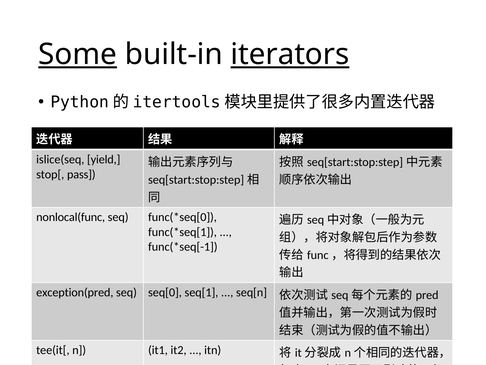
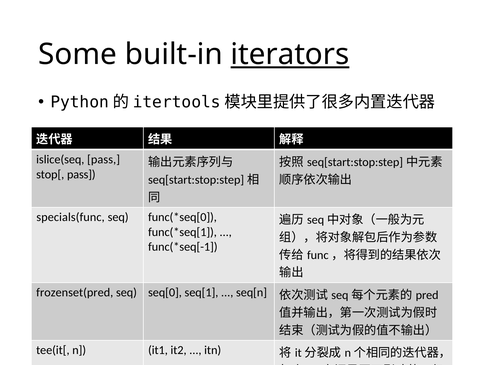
Some underline: present -> none (78, 54)
islice(seq yield: yield -> pass (104, 159)
nonlocal(func: nonlocal(func -> specials(func (71, 217)
exception(pred: exception(pred -> frozenset(pred (75, 292)
